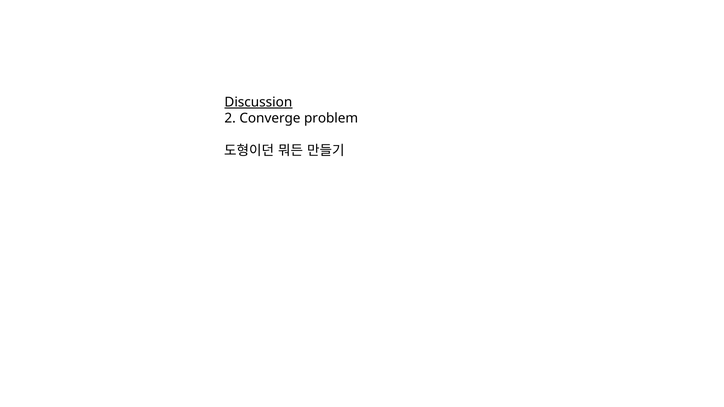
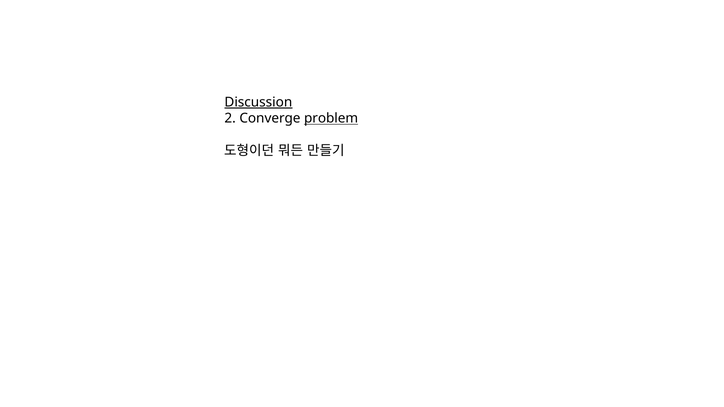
problem underline: none -> present (331, 119)
